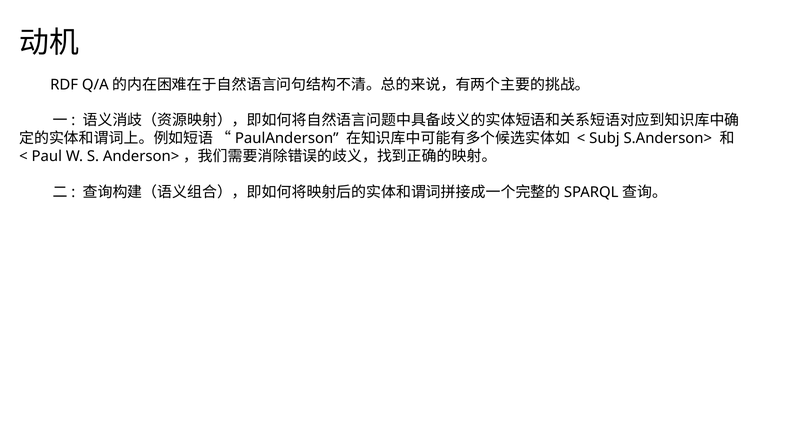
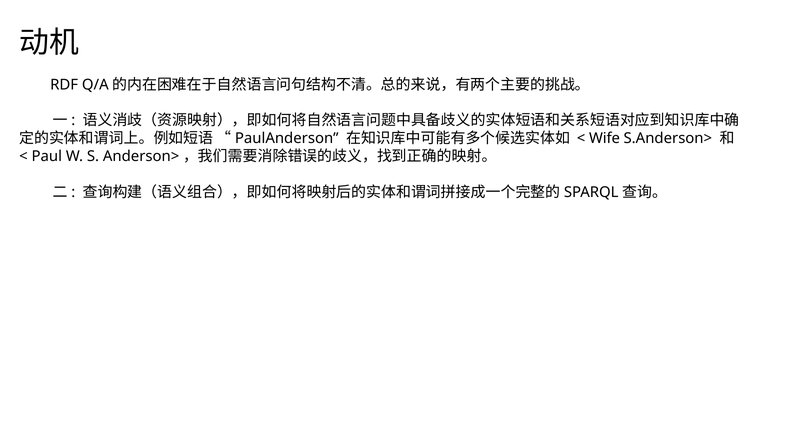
Subj: Subj -> Wife (605, 138)
